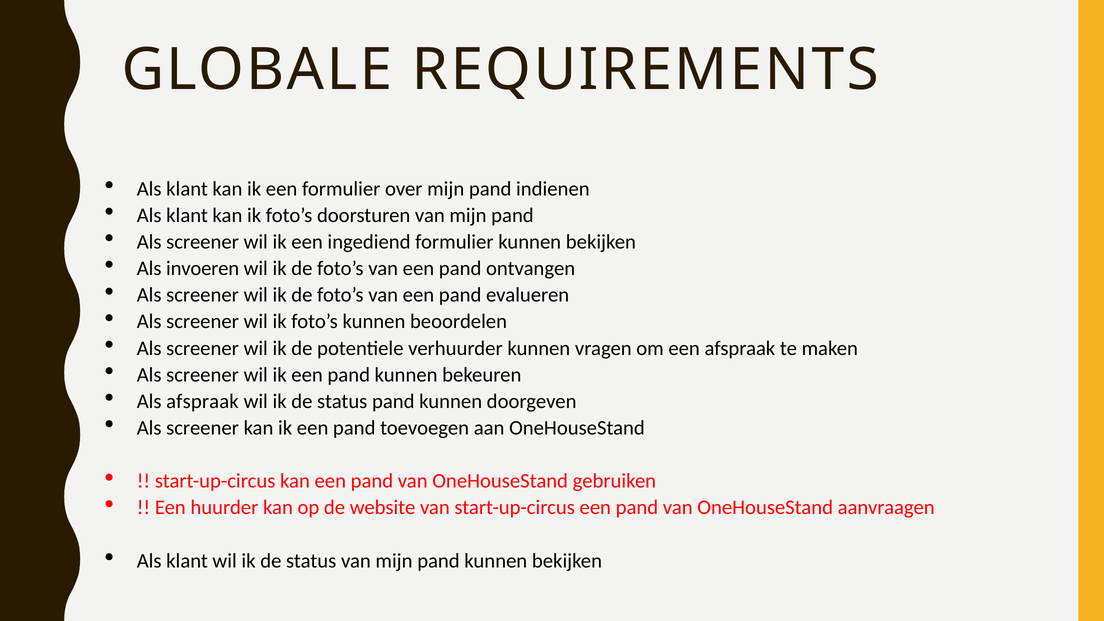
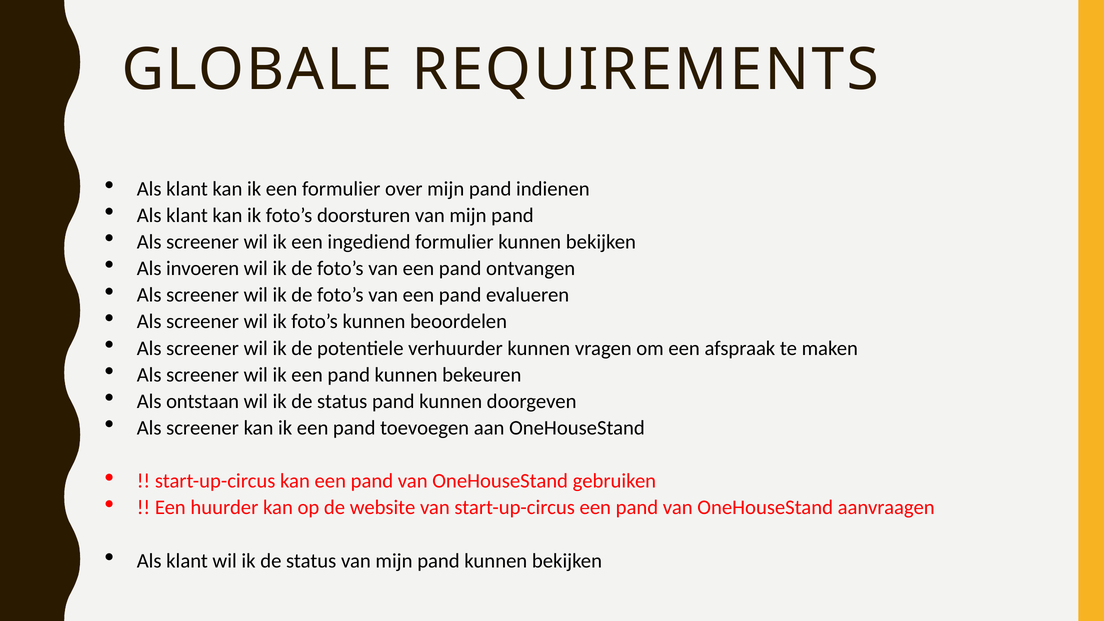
Als afspraak: afspraak -> ontstaan (203, 401)
